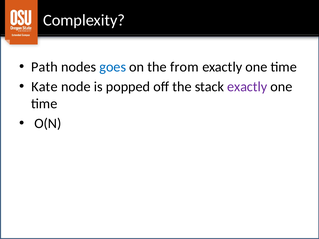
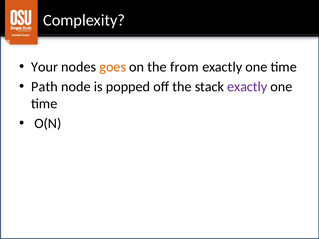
Path: Path -> Your (45, 67)
goes colour: blue -> orange (113, 67)
Kate: Kate -> Path (44, 87)
